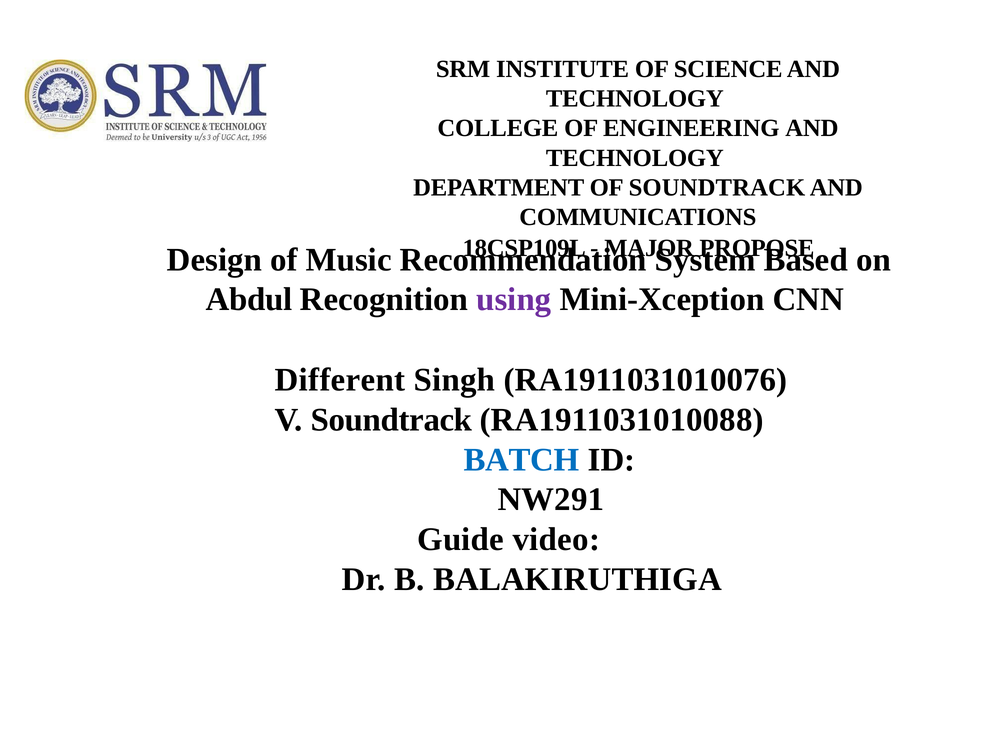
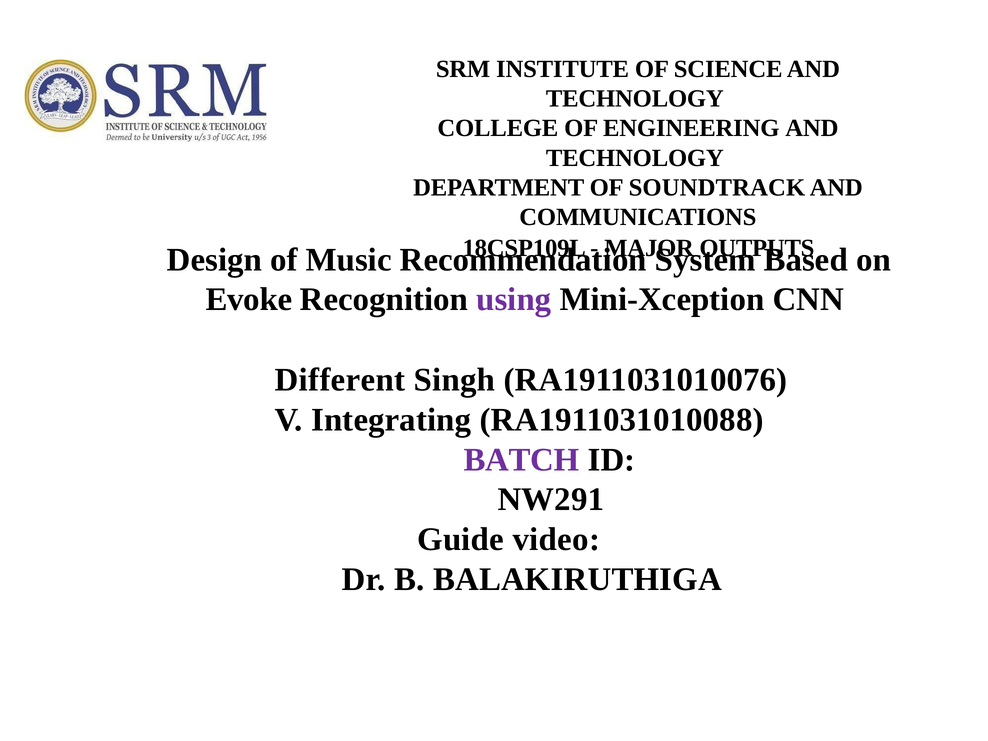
PROPOSE: PROPOSE -> OUTPUTS (757, 248)
Abdul: Abdul -> Evoke (249, 300)
V Soundtrack: Soundtrack -> Integrating (391, 420)
BATCH colour: blue -> purple (522, 460)
